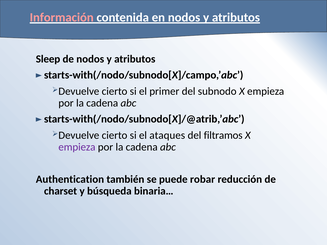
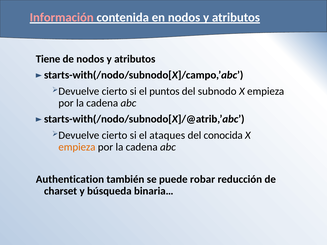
Sleep: Sleep -> Tiene (48, 59)
primer: primer -> puntos (164, 91)
filtramos: filtramos -> conocida (223, 135)
empieza colour: purple -> orange (77, 147)
